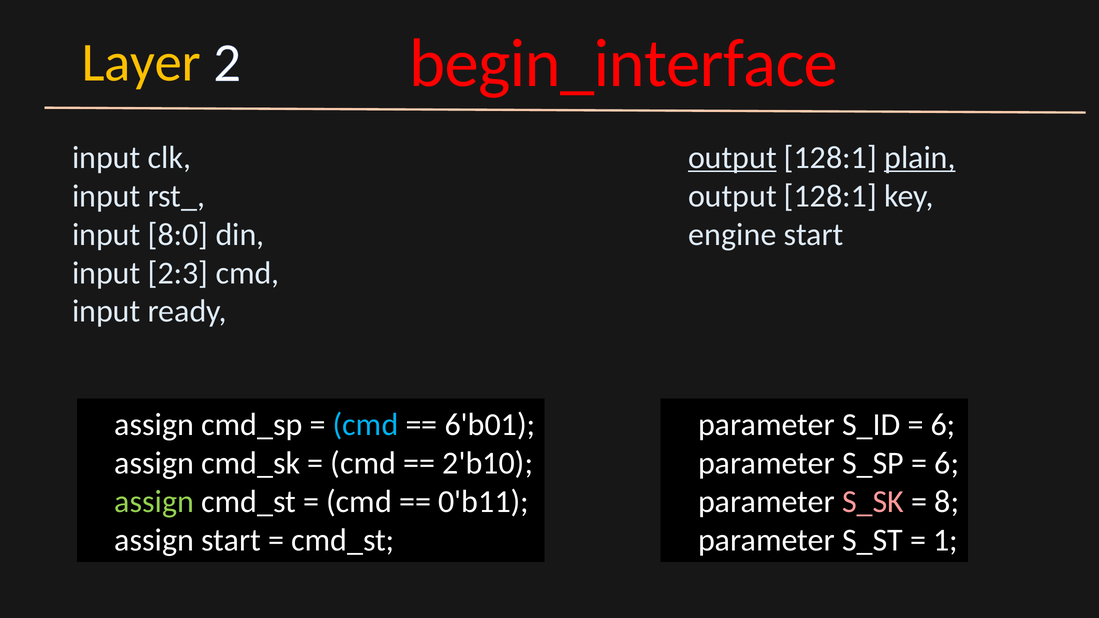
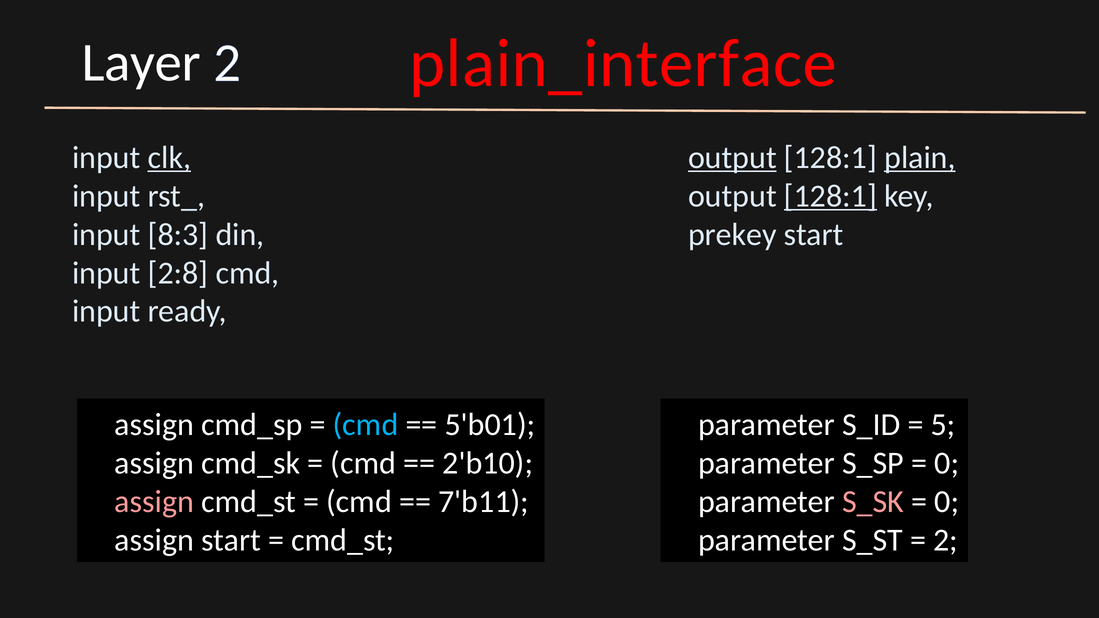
Layer colour: yellow -> white (141, 63)
begin_interface: begin_interface -> plain_interface (623, 64)
clk underline: none -> present (169, 158)
128:1 underline: none -> present (830, 196)
8:0: 8:0 -> 8:3 (178, 235)
engine: engine -> prekey (732, 235)
2:3: 2:3 -> 2:8 (178, 273)
6'b01: 6'b01 -> 5'b01 (490, 425)
6: 6 -> 5 (943, 425)
6: 6 -> 0 (947, 463)
assign colour: light green -> pink (154, 502)
0'b11: 0'b11 -> 7'b11 (484, 502)
8: 8 -> 0 (947, 502)
1: 1 -> 2 (946, 540)
